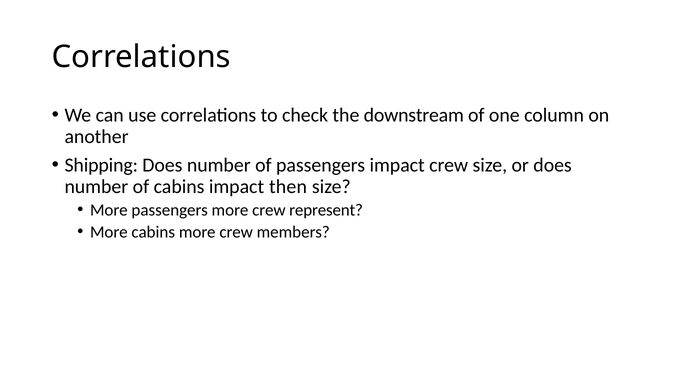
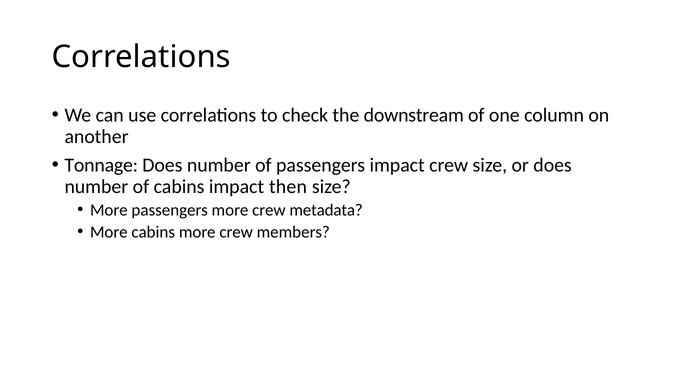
Shipping: Shipping -> Tonnage (101, 165)
represent: represent -> metadata (326, 210)
